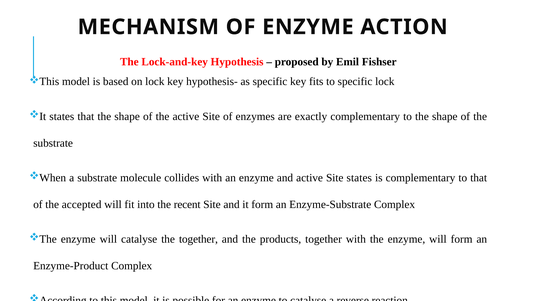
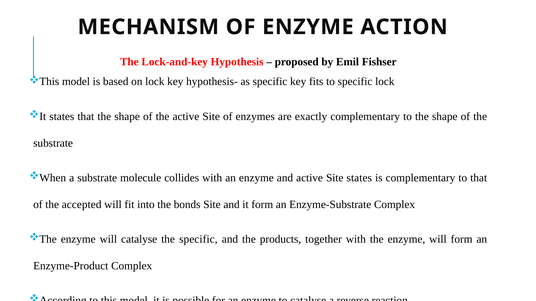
recent: recent -> bonds (187, 205)
the together: together -> specific (198, 239)
